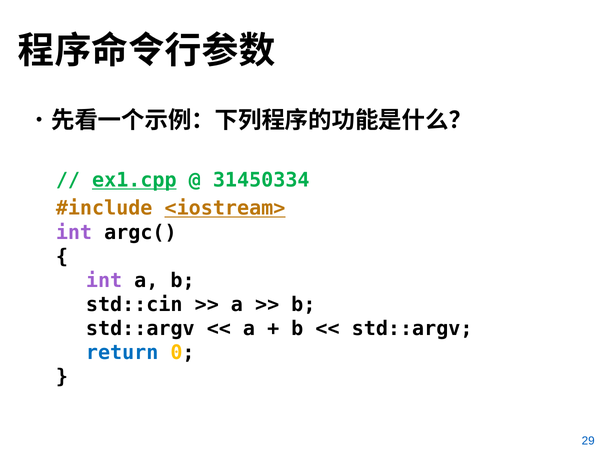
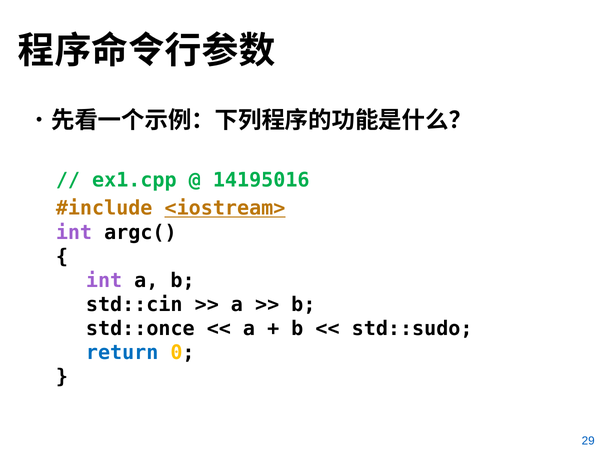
ex1.cpp underline: present -> none (134, 180)
31450334: 31450334 -> 14195016 (261, 180)
std::argv: std::argv -> std::once (140, 329)
std::argv: std::argv -> std::sudo (412, 329)
